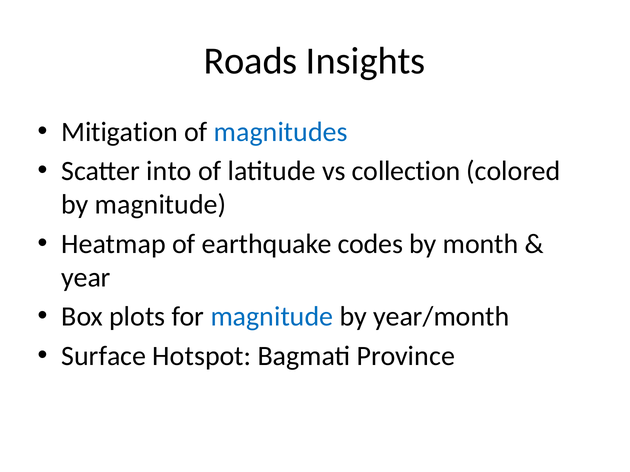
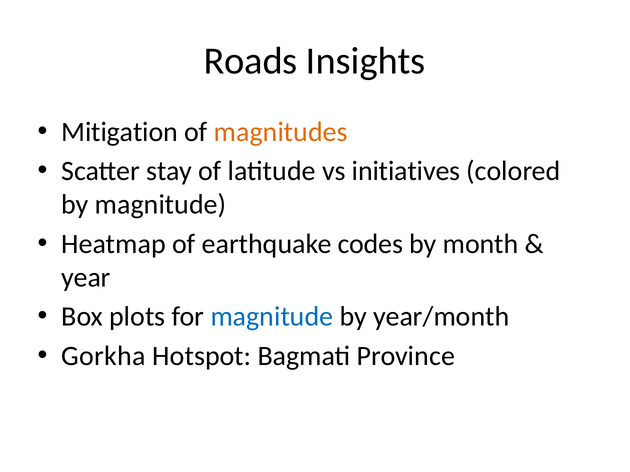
magnitudes colour: blue -> orange (281, 132)
into: into -> stay (169, 171)
collection: collection -> initiatives (406, 171)
Surface: Surface -> Gorkha (104, 356)
